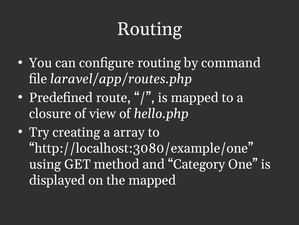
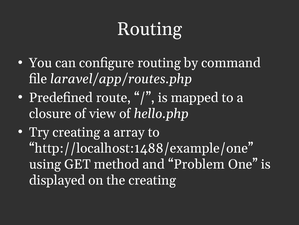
http://localhost:3080/example/one: http://localhost:3080/example/one -> http://localhost:1488/example/one (141, 148)
Category: Category -> Problem (196, 164)
the mapped: mapped -> creating (152, 180)
